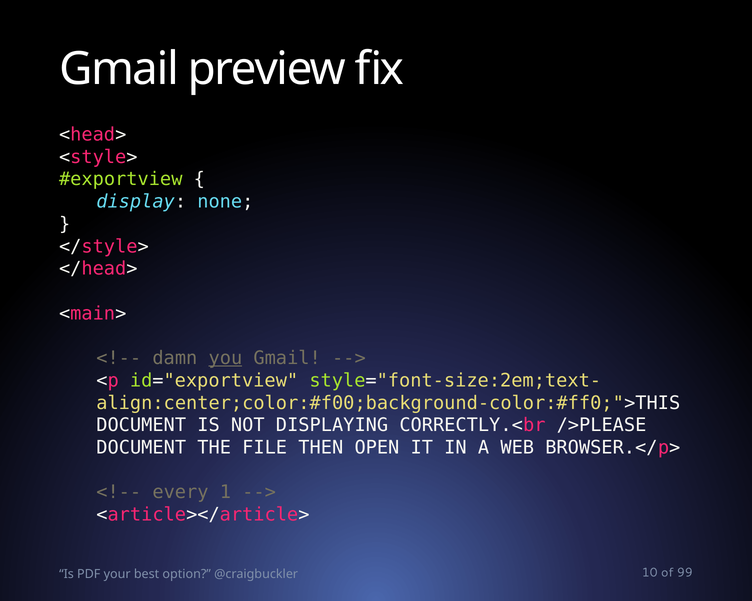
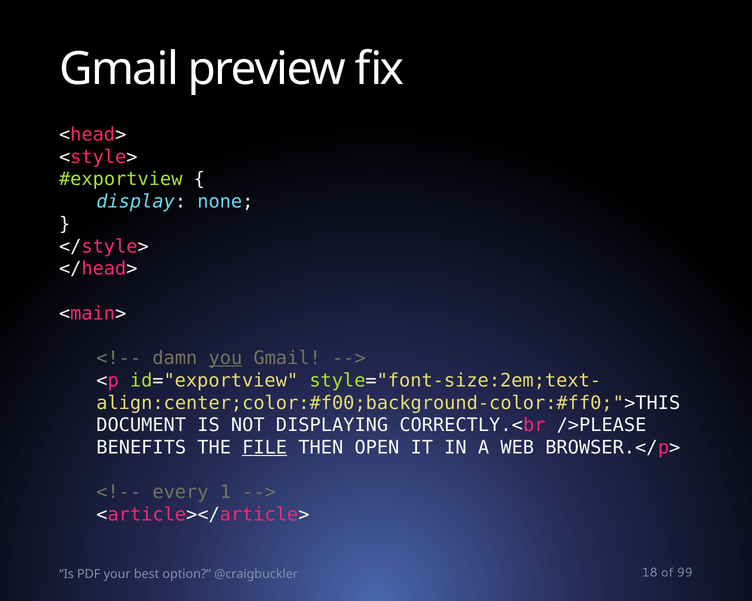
DOCUMENT: DOCUMENT -> BENEFITS (141, 448)
FILE underline: none -> present (265, 448)
10: 10 -> 18 (650, 573)
